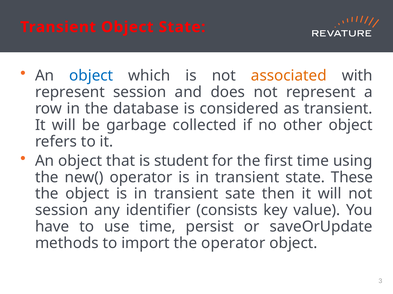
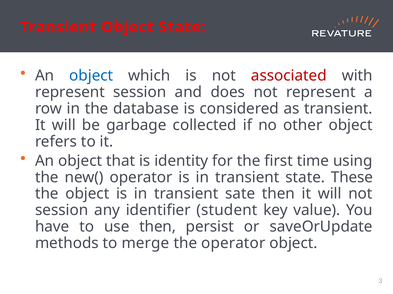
associated colour: orange -> red (289, 76)
student: student -> identity (181, 161)
consists: consists -> student (227, 211)
use time: time -> then (158, 227)
import: import -> merge (145, 244)
